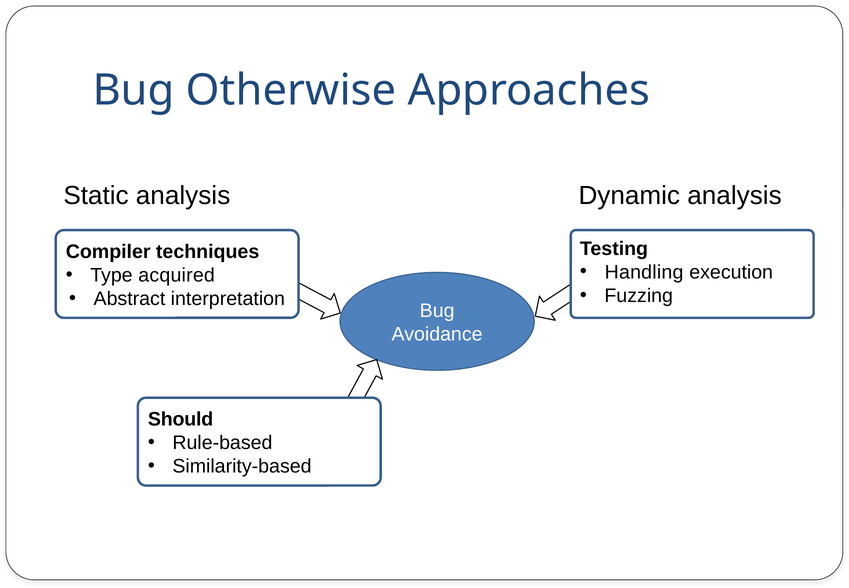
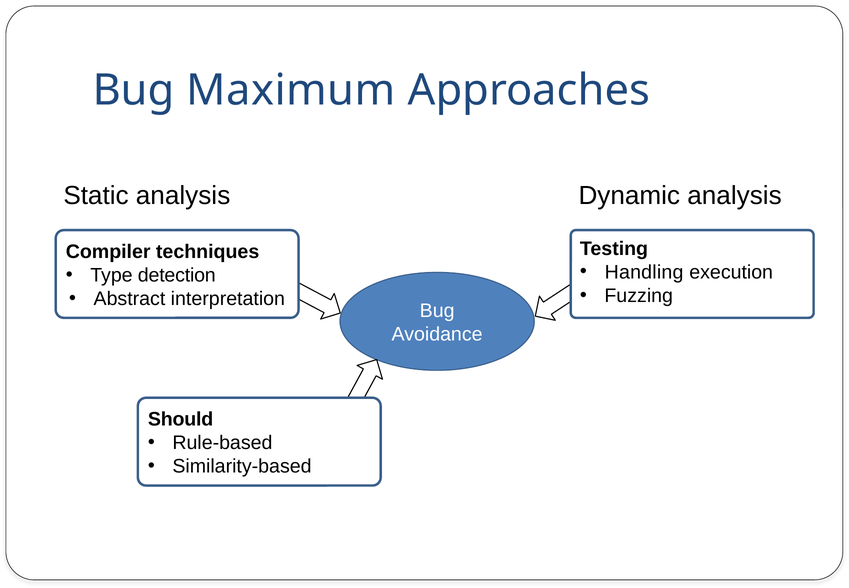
Otherwise: Otherwise -> Maximum (291, 91)
acquired: acquired -> detection (177, 275)
